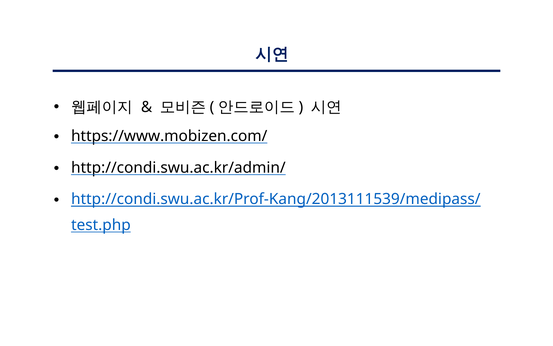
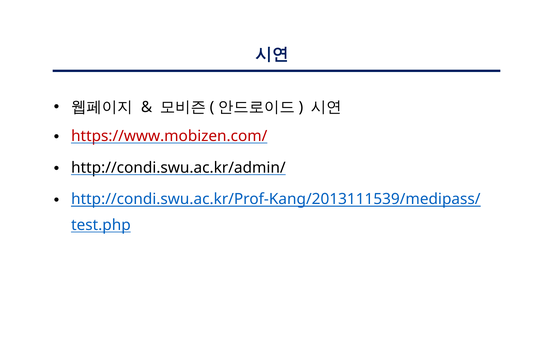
https://www.mobizen.com/ colour: black -> red (169, 136)
